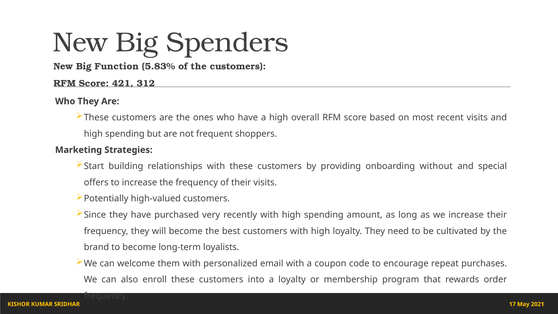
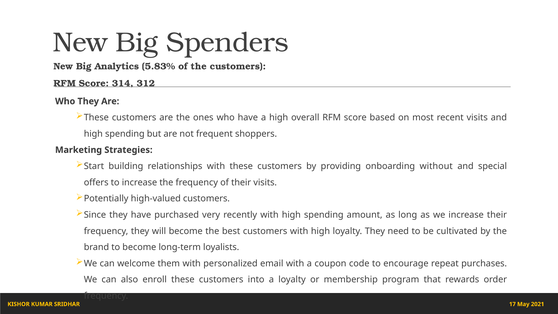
Function: Function -> Analytics (117, 67)
421: 421 -> 314 (123, 83)
